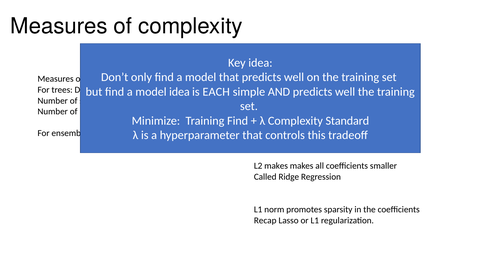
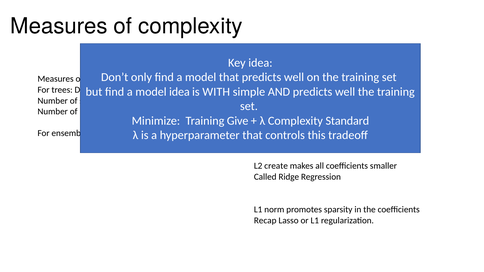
is EACH: EACH -> WITH (216, 92)
Training Find: Find -> Give (238, 121)
L2 makes: makes -> create (276, 166)
